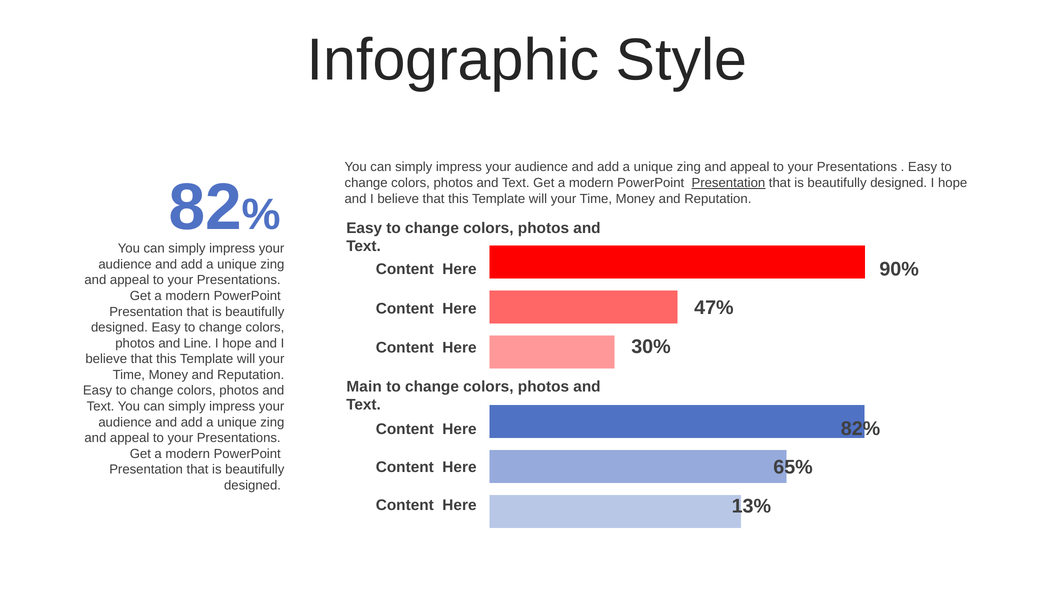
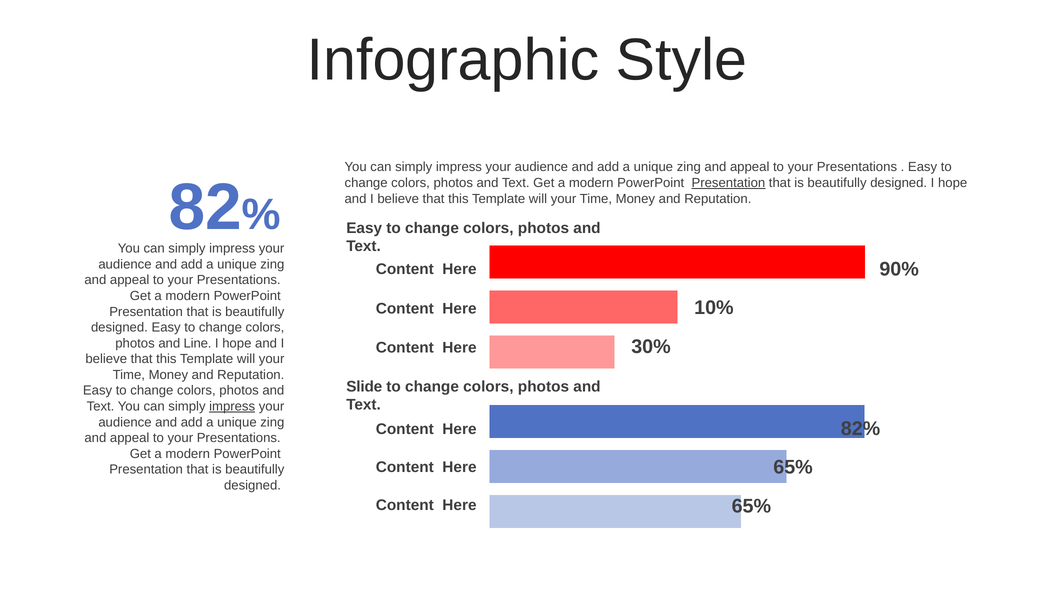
47%: 47% -> 10% (714, 308)
Main: Main -> Slide (364, 386)
impress underline: none -> present (232, 406)
13%: 13% -> 65% (751, 506)
